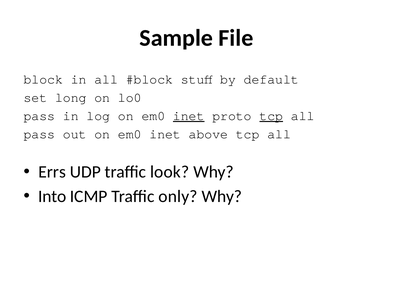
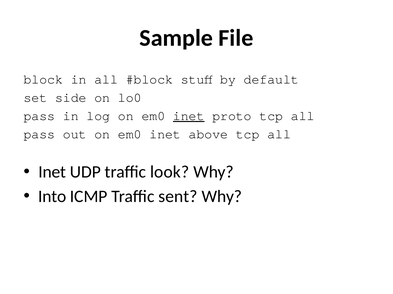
long: long -> side (71, 98)
tcp underline: present -> none (271, 116)
Errs: Errs -> Inet (52, 172)
only: only -> sent (178, 197)
